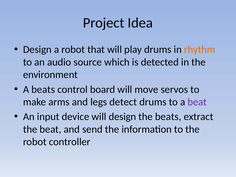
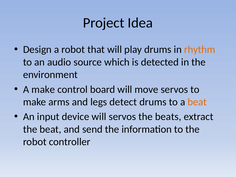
A beats: beats -> make (43, 89)
beat colour: purple -> orange (197, 102)
will design: design -> servos (122, 117)
